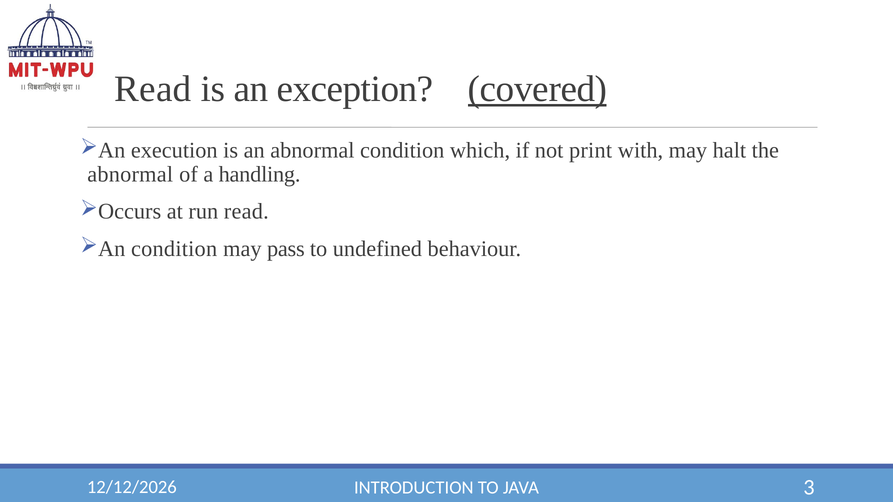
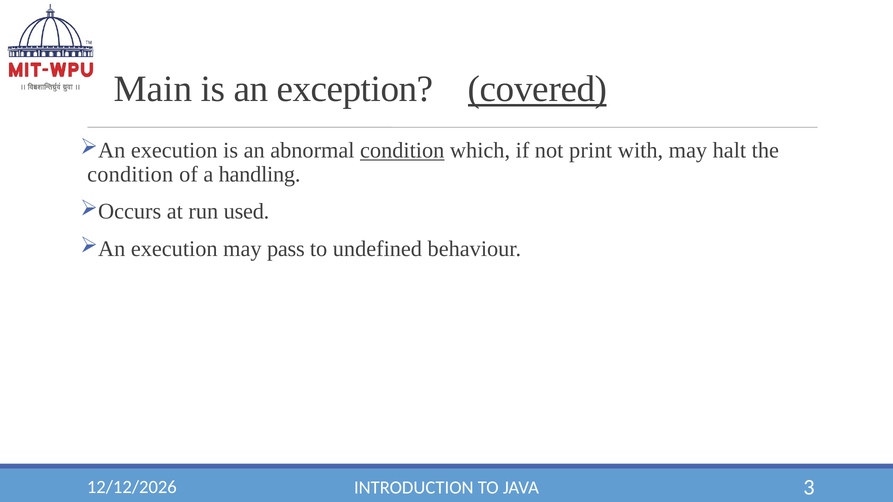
Read: Read -> Main (153, 89)
condition underline: none -> present (402, 150)
abnormal: abnormal -> condition (130, 175)
run read: read -> used (247, 212)
condition: condition -> execution (174, 249)
